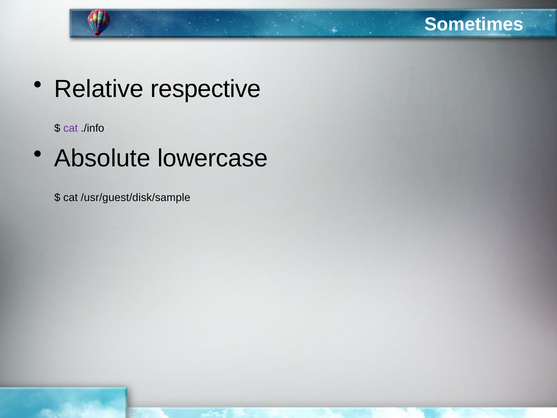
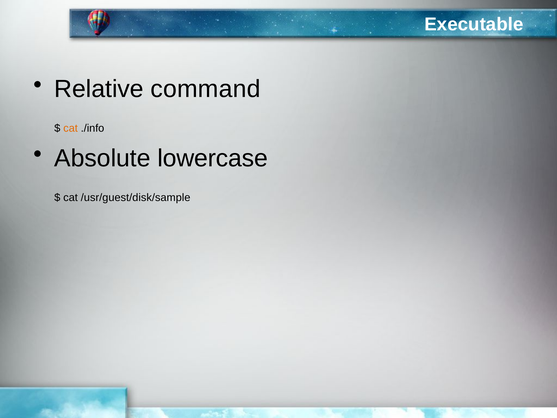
Sometimes: Sometimes -> Executable (474, 25)
respective: respective -> command (206, 89)
cat colour: purple -> orange (71, 128)
